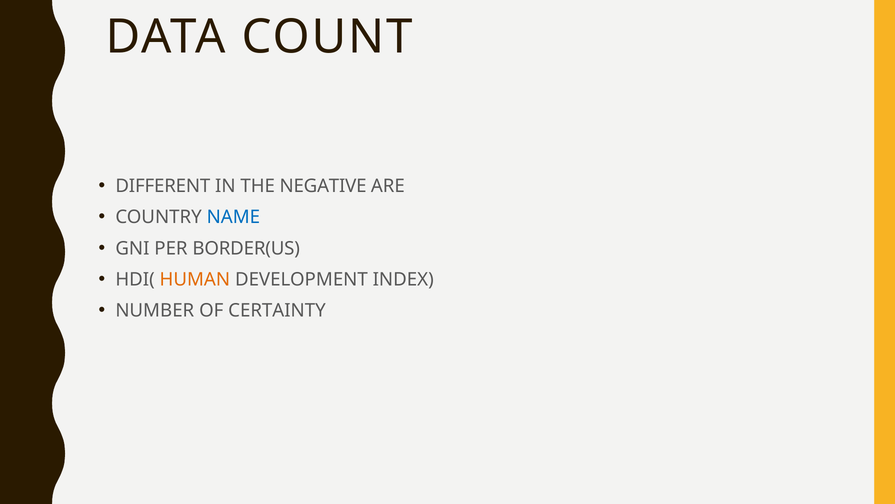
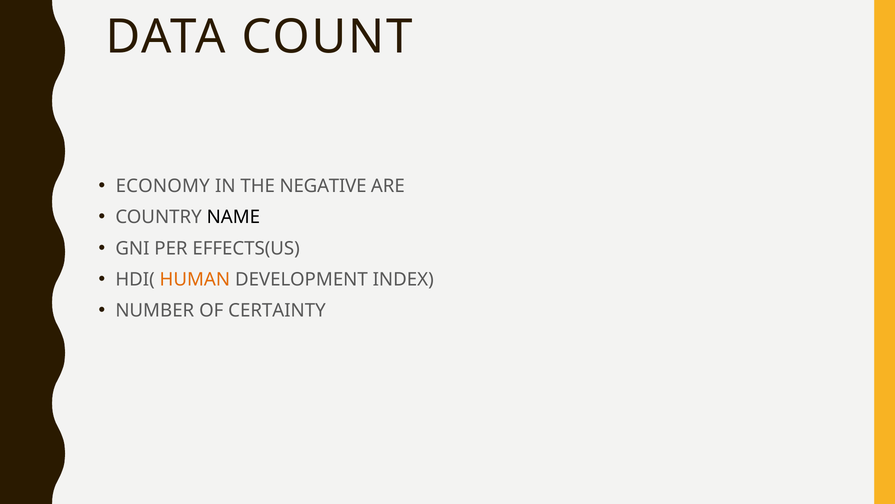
DIFFERENT: DIFFERENT -> ECONOMY (163, 186)
NAME colour: blue -> black (233, 217)
BORDER(US: BORDER(US -> EFFECTS(US (246, 248)
